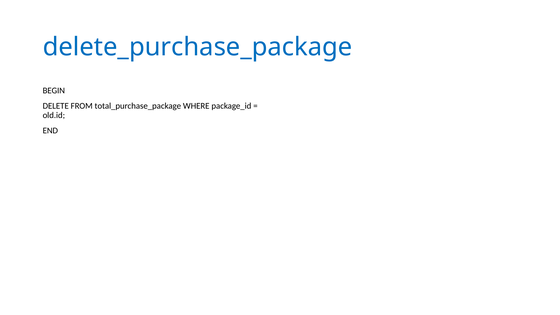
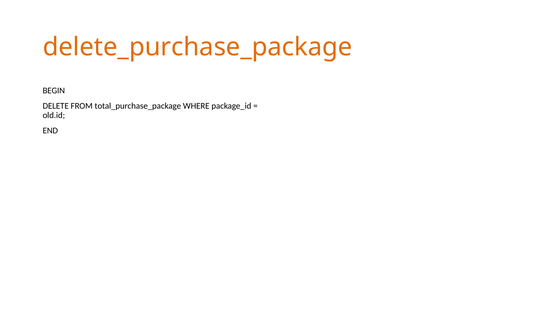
delete_purchase_package colour: blue -> orange (198, 47)
